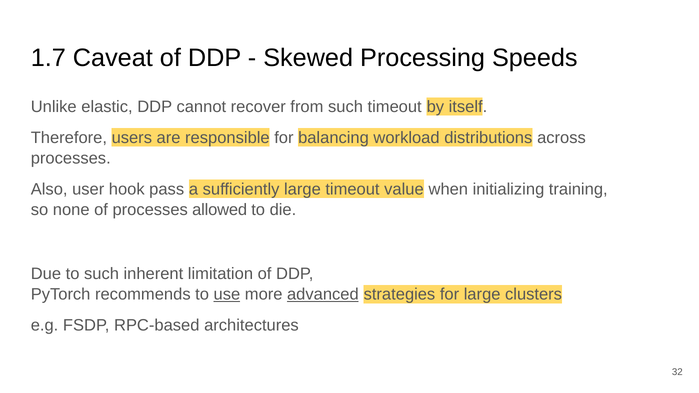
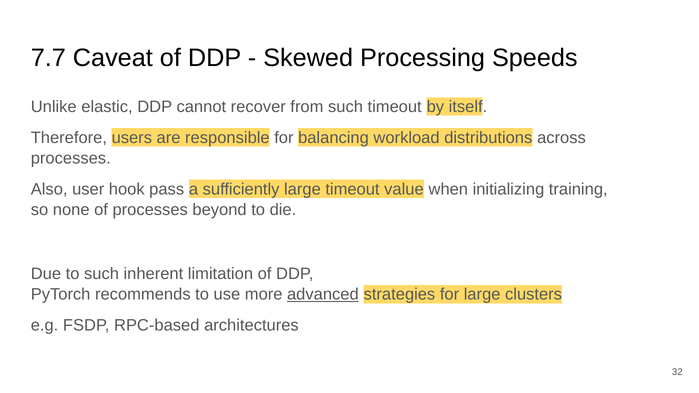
1.7: 1.7 -> 7.7 (48, 58)
allowed: allowed -> beyond (220, 210)
use underline: present -> none (227, 294)
